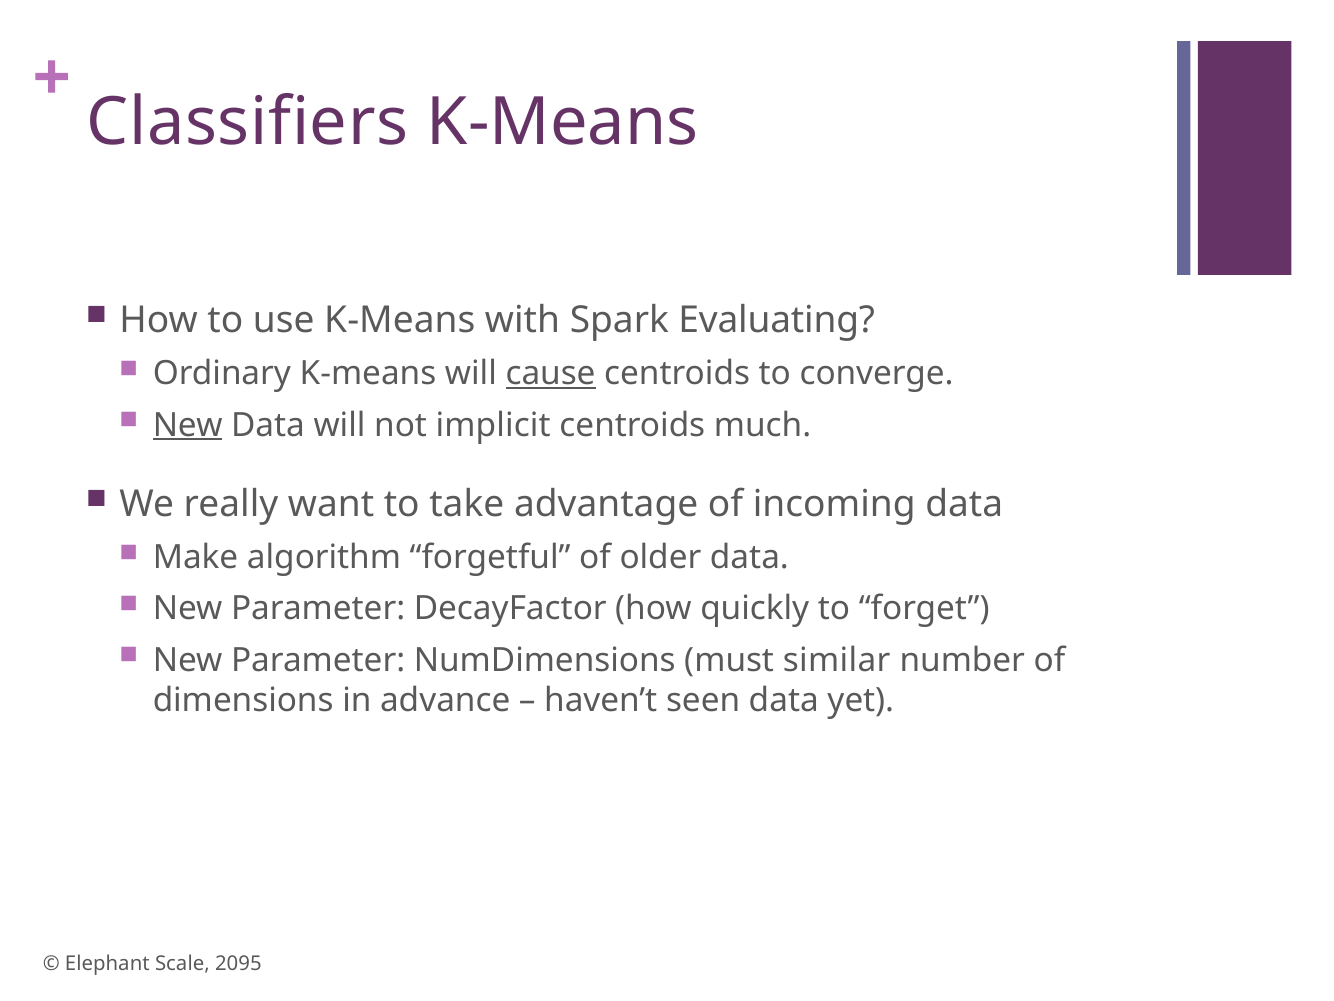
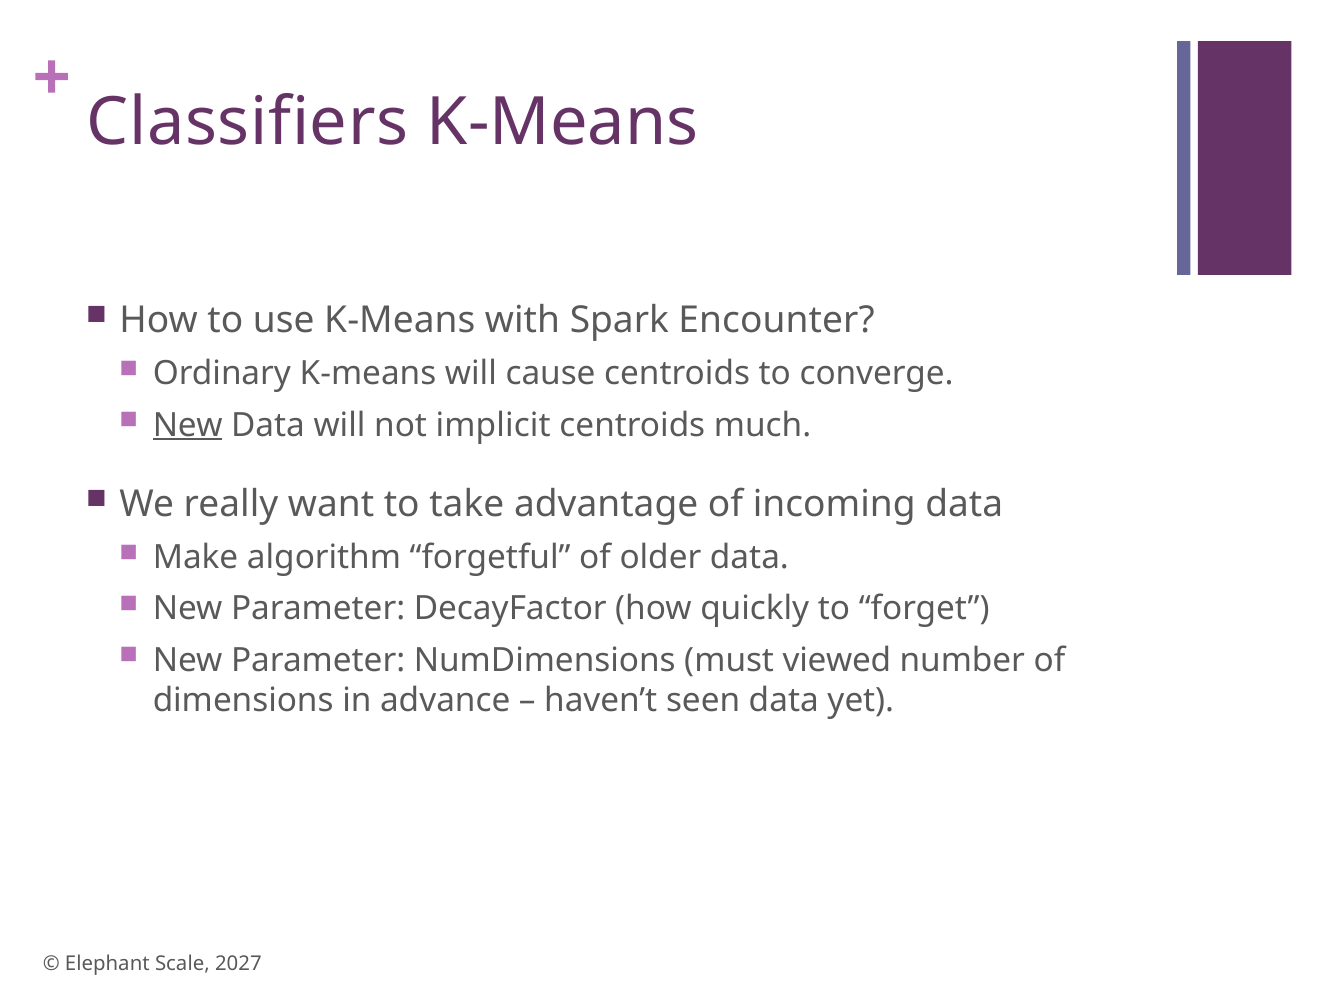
Evaluating: Evaluating -> Encounter (777, 321)
cause underline: present -> none (551, 374)
similar: similar -> viewed (837, 660)
2095: 2095 -> 2027 (238, 963)
